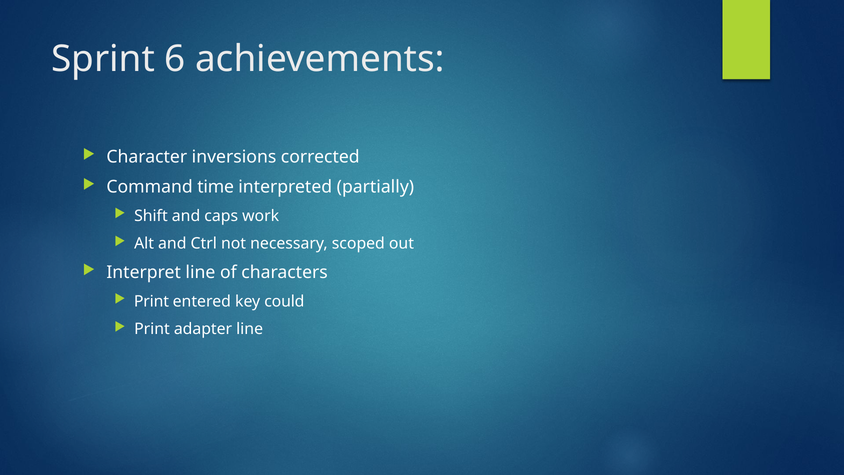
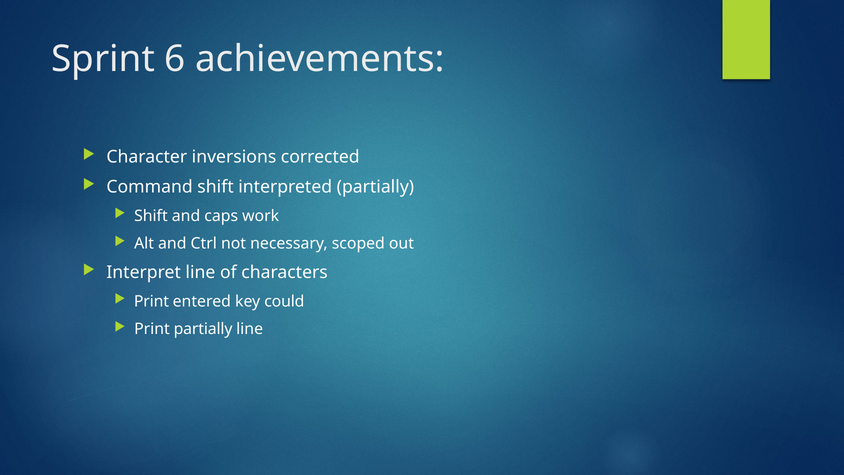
Command time: time -> shift (216, 187)
Print adapter: adapter -> partially (203, 329)
